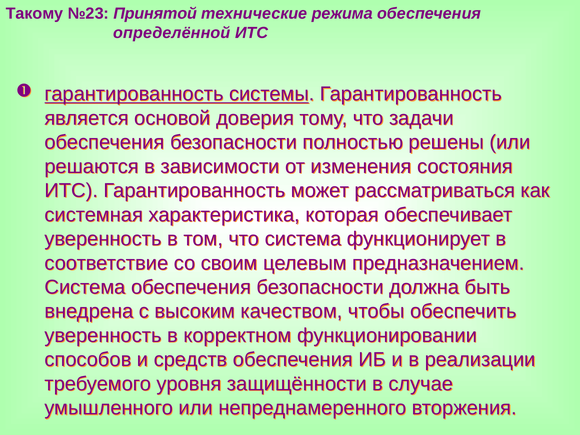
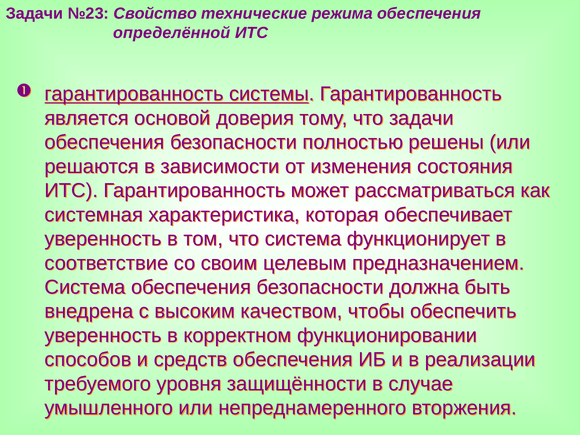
Такому: Такому -> Задачи (34, 14)
Принятой: Принятой -> Свойство (155, 14)
